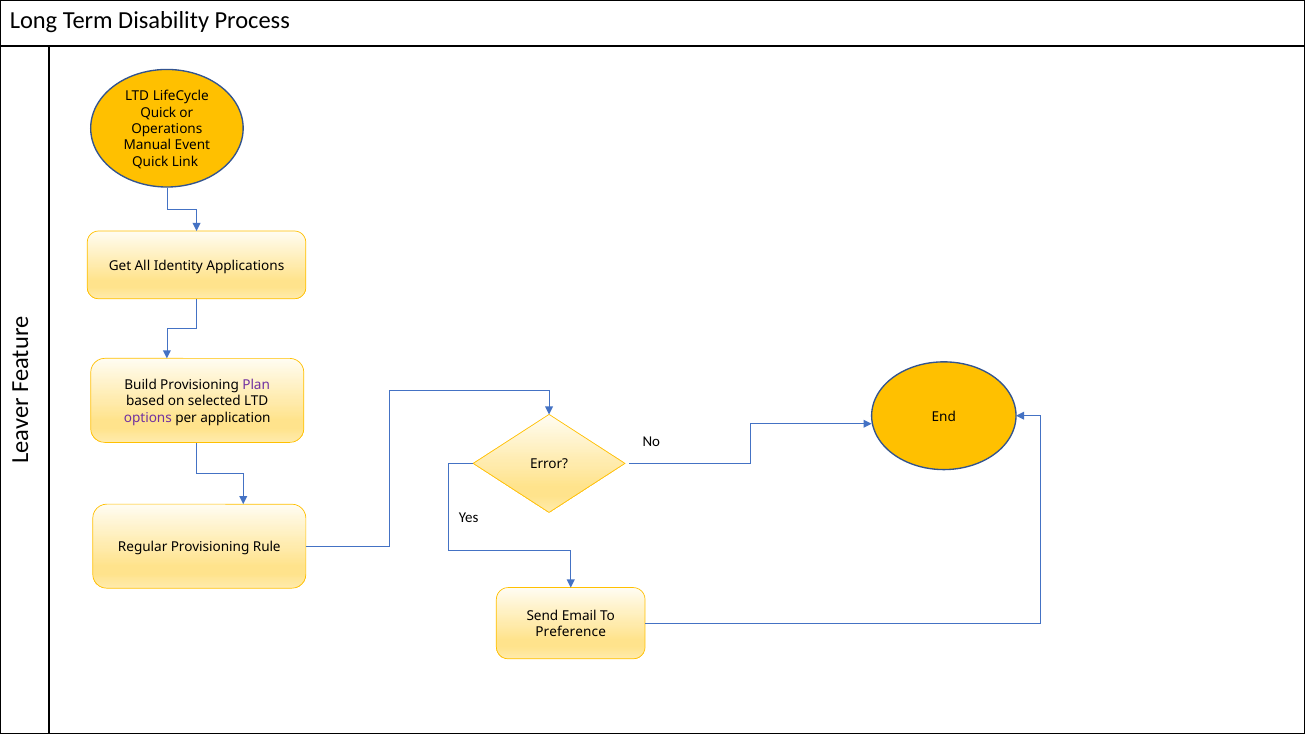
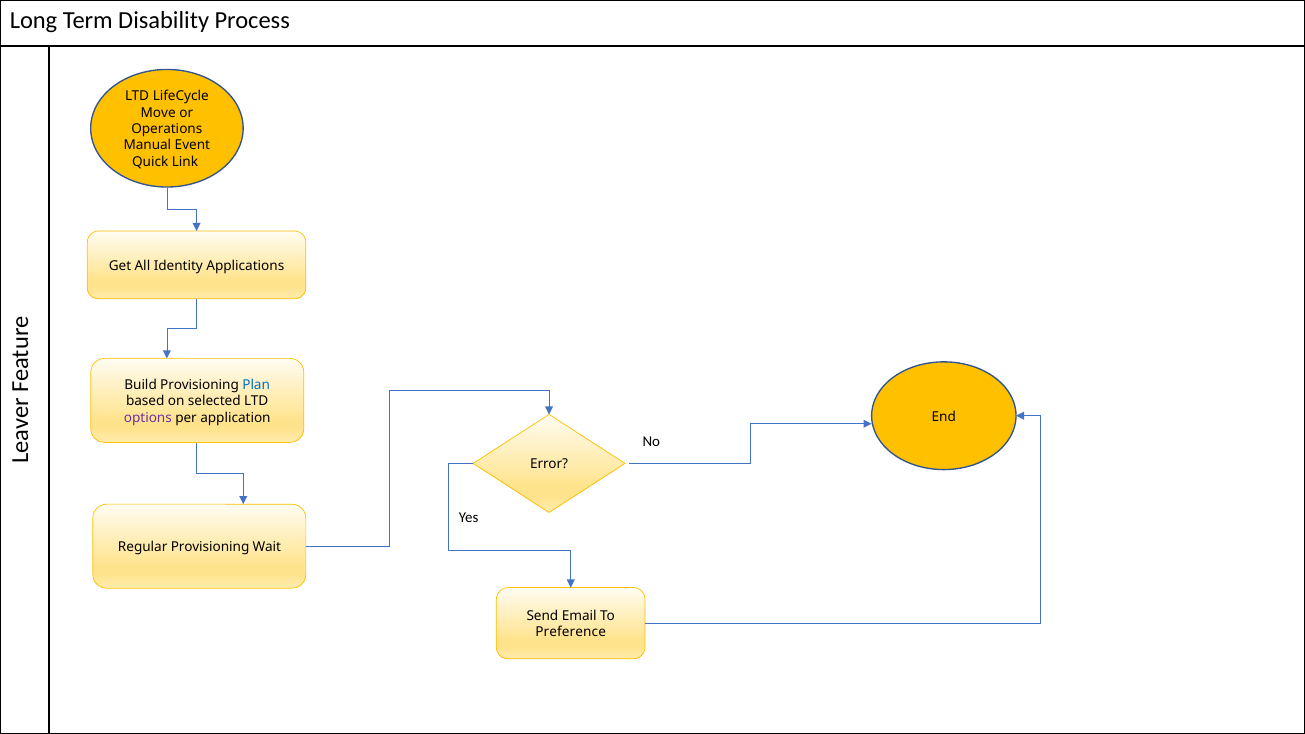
Quick: Quick -> Move (158, 113)
Plan colour: purple -> blue (256, 385)
Rule: Rule -> Wait (267, 547)
